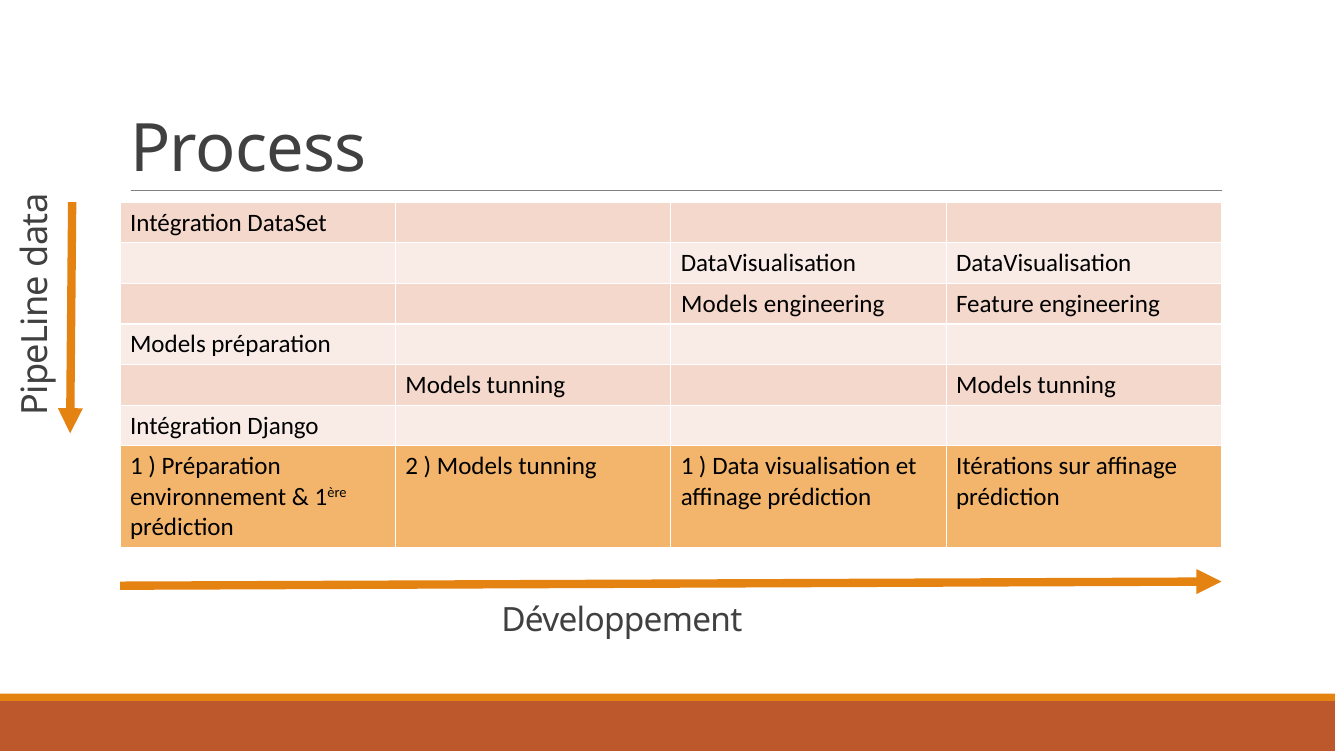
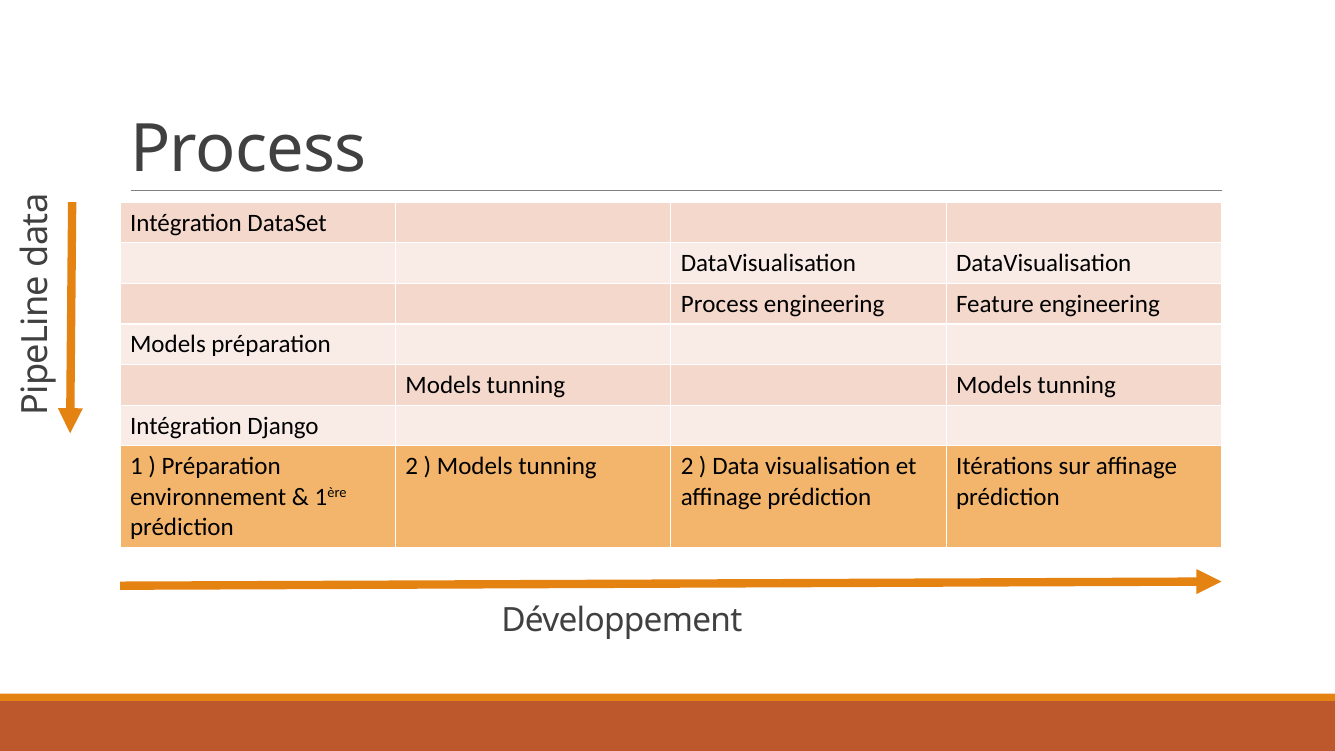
Models: Models -> Process (720, 304)
tunning 1: 1 -> 2 (687, 466)
